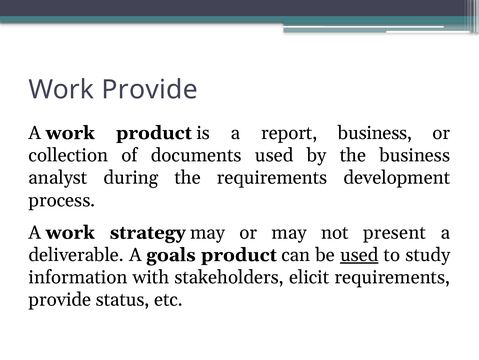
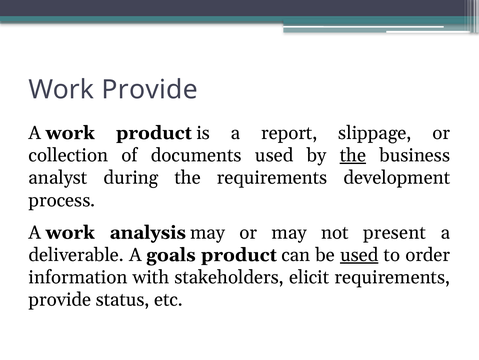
report business: business -> slippage (375, 133)
the underline: none -> present (353, 155)
strategy: strategy -> analysis (148, 232)
study: study -> order (428, 254)
